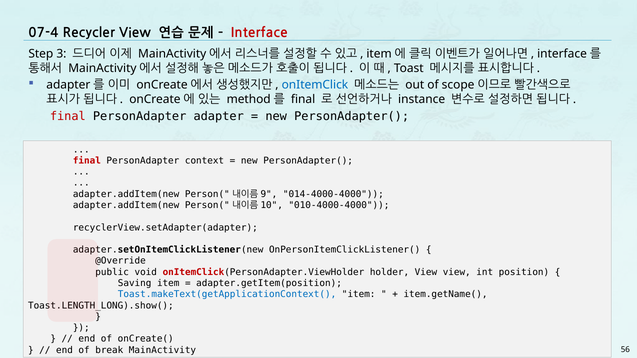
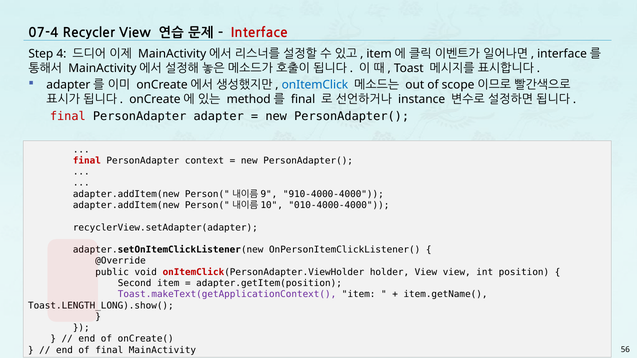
3: 3 -> 4 (61, 54)
014-4000-4000: 014-4000-4000 -> 910-4000-4000 (333, 194)
Saving: Saving -> Second (135, 283)
Toast.makeText(getApplicationContext( colour: blue -> purple (227, 295)
of break: break -> final (109, 350)
